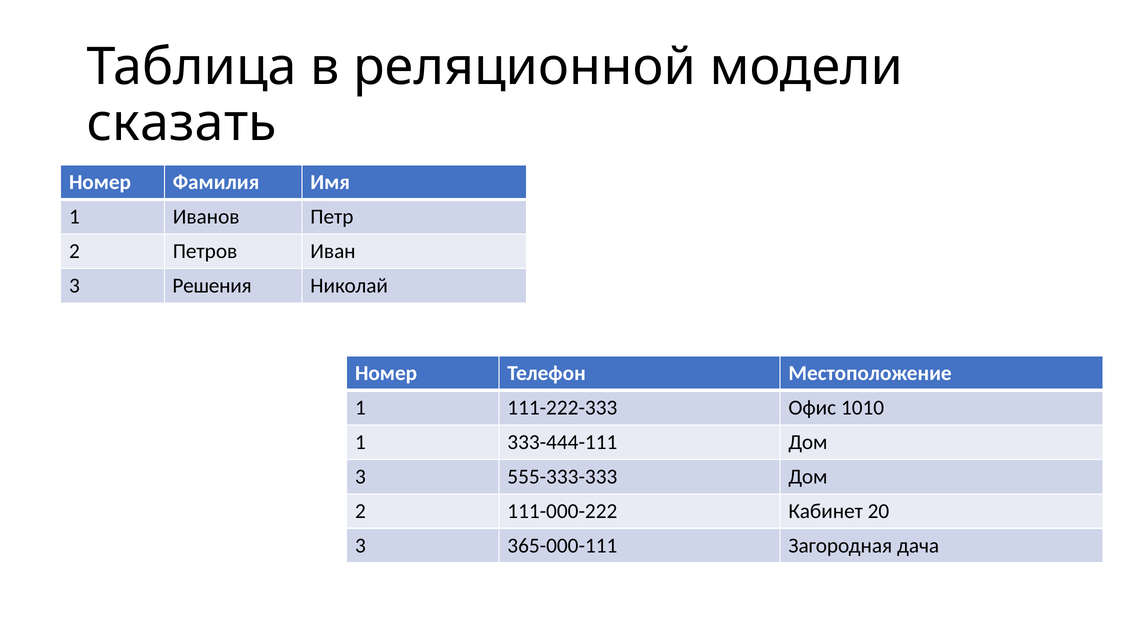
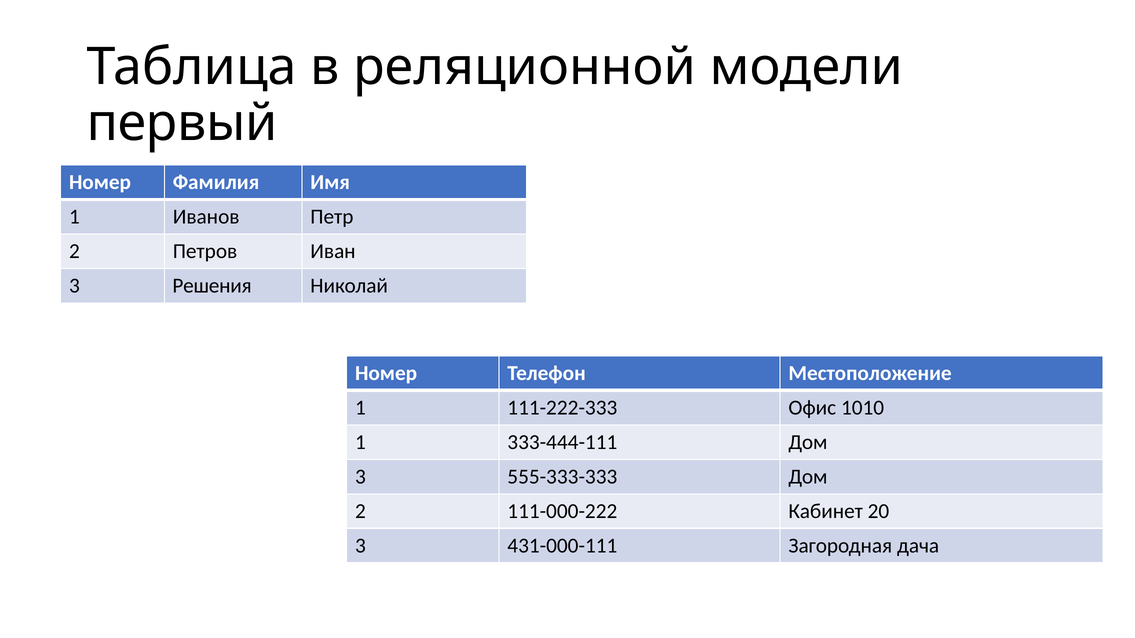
сказать: сказать -> первый (182, 123)
365-000-111: 365-000-111 -> 431-000-111 (562, 546)
